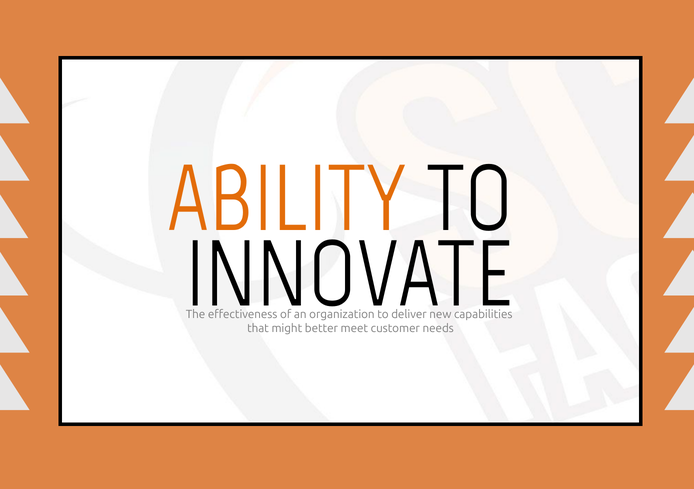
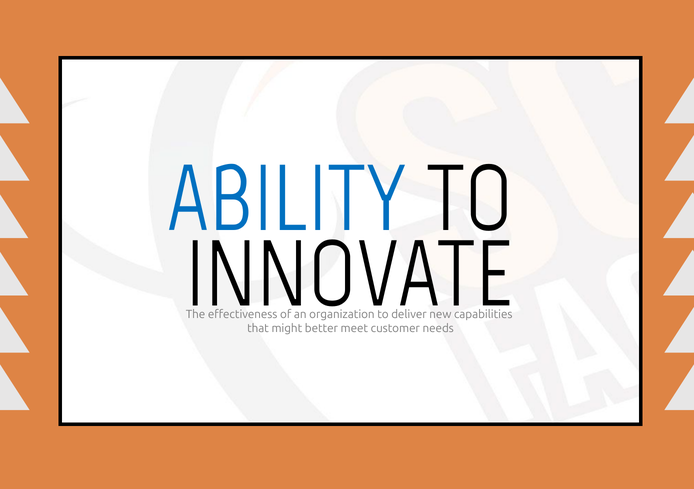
ABILITY colour: orange -> blue (287, 200)
